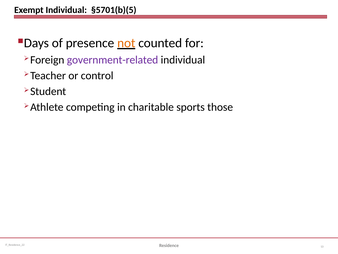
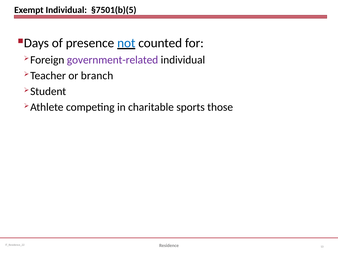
§5701(b)(5: §5701(b)(5 -> §7501(b)(5 (114, 10)
not colour: orange -> blue (126, 43)
control: control -> branch (97, 76)
